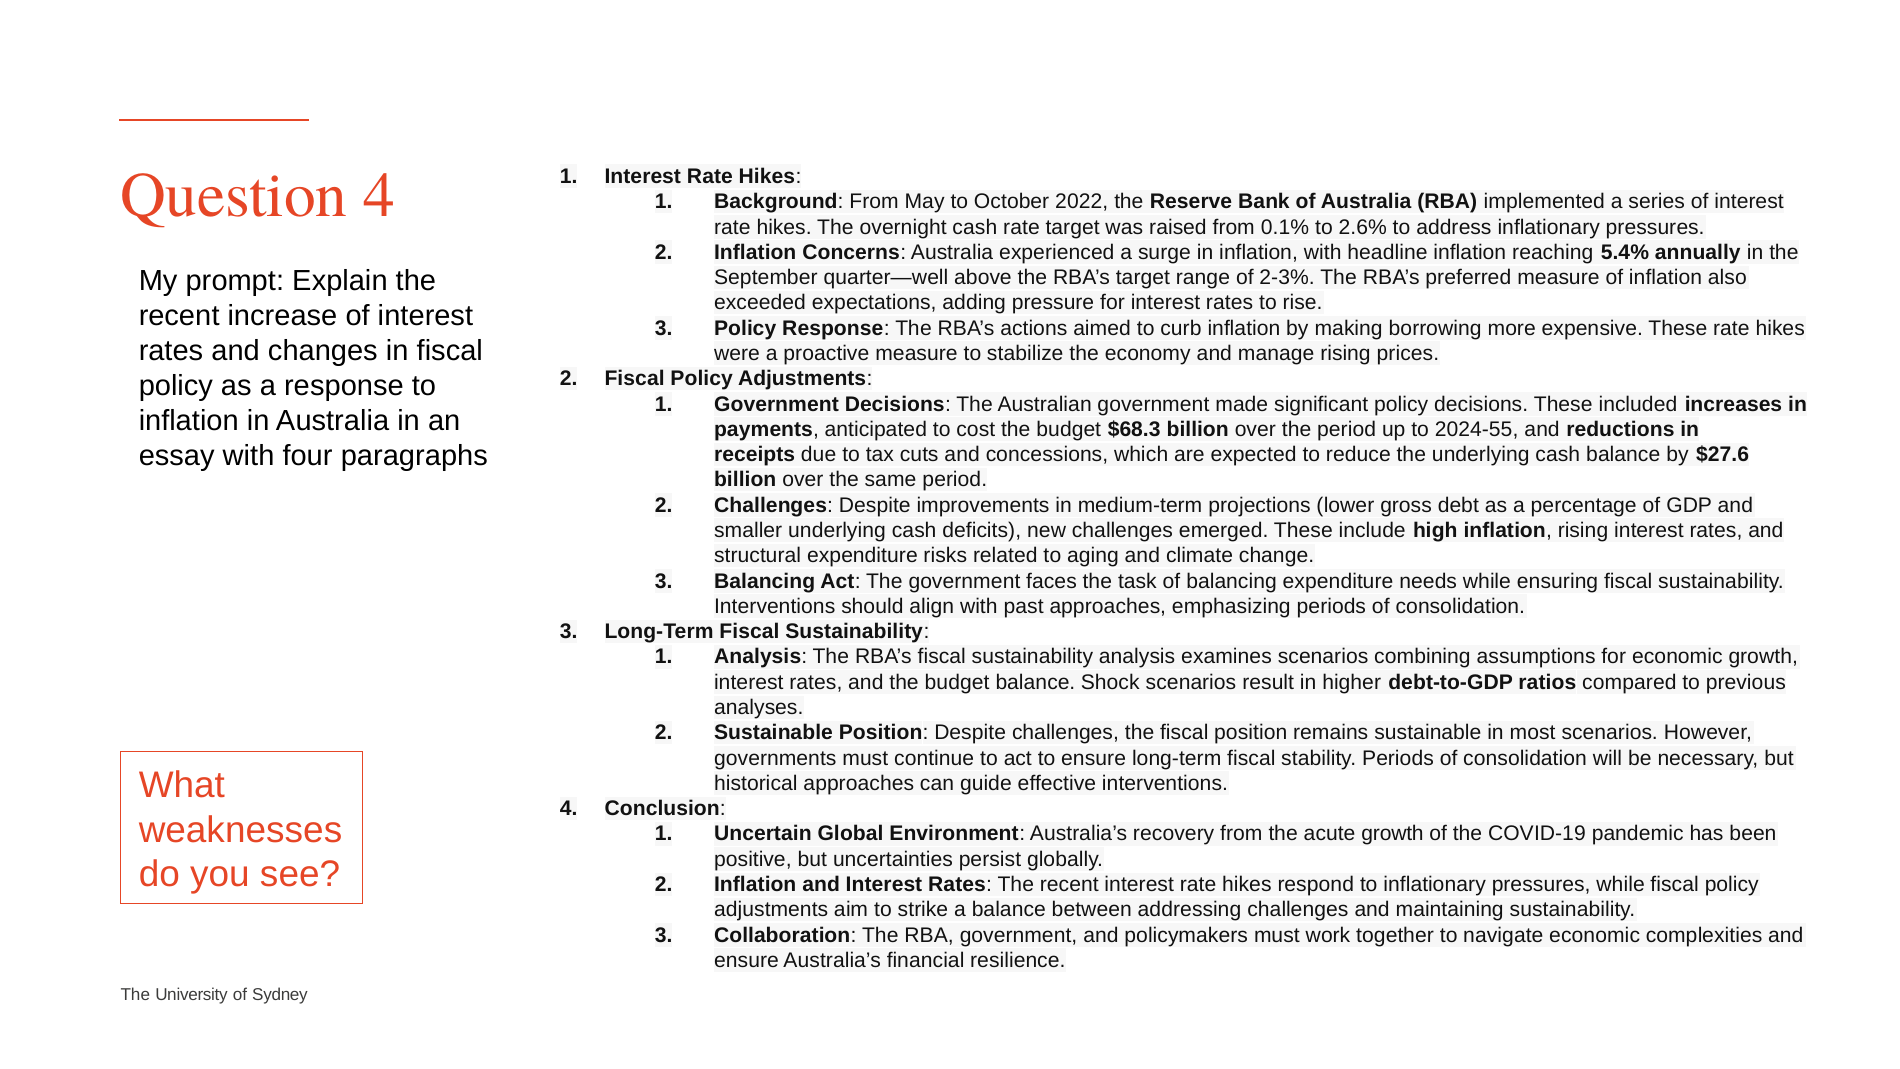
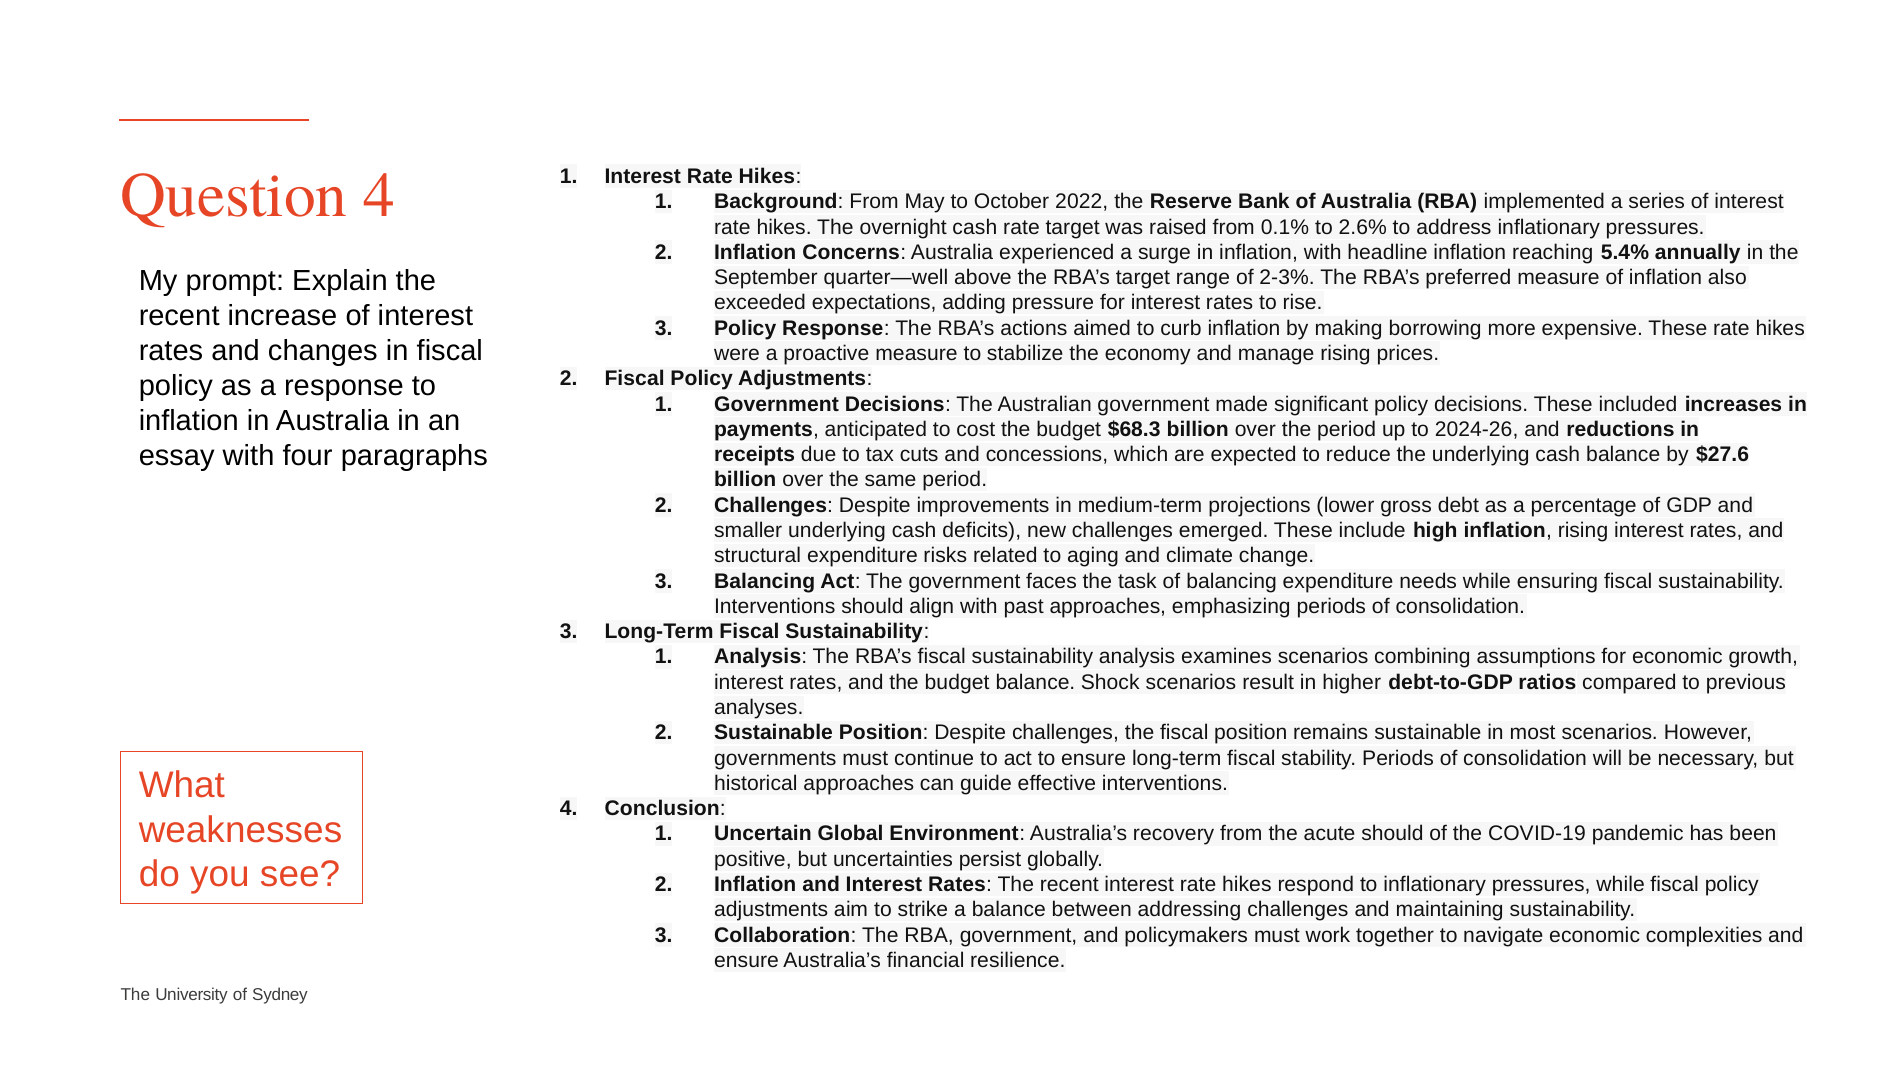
2024-55: 2024-55 -> 2024-26 (1477, 429)
acute growth: growth -> should (1392, 834)
